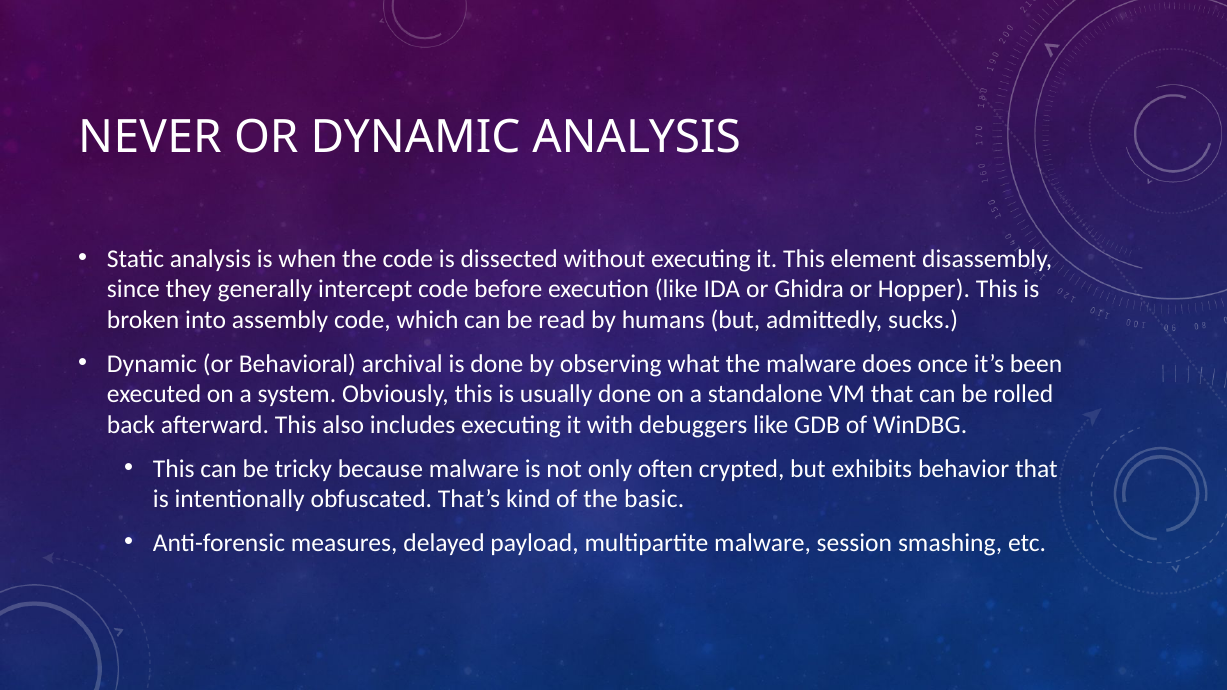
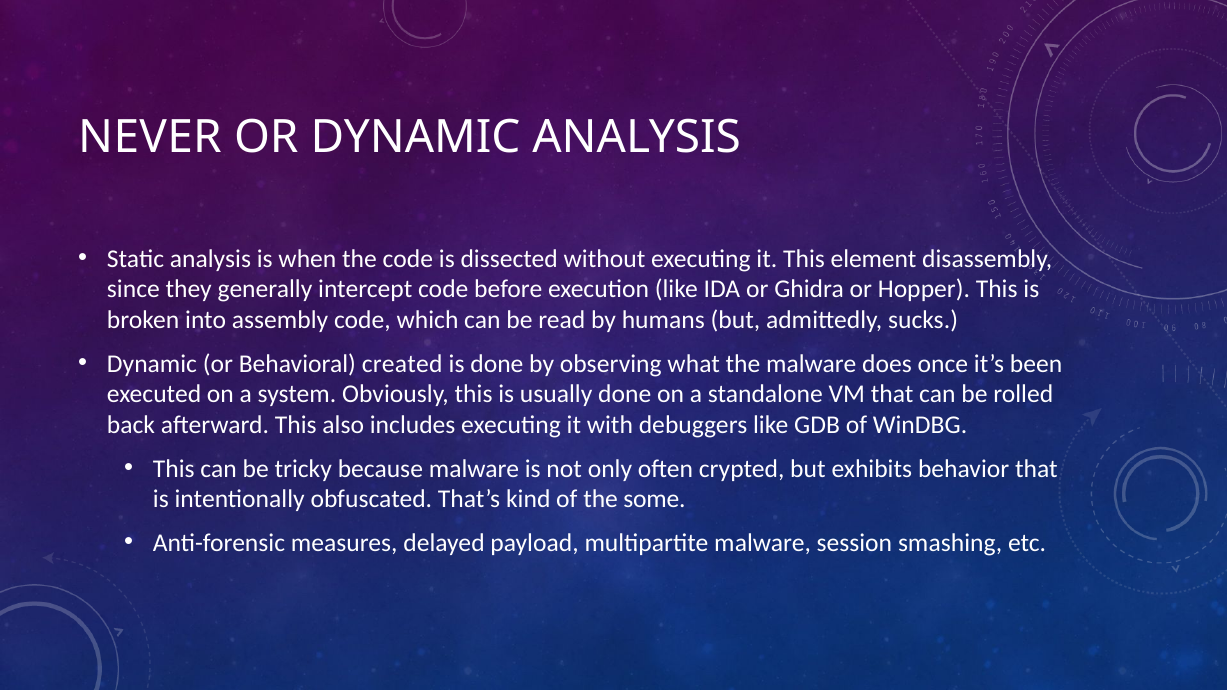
archival: archival -> created (402, 364)
basic: basic -> some (654, 500)
